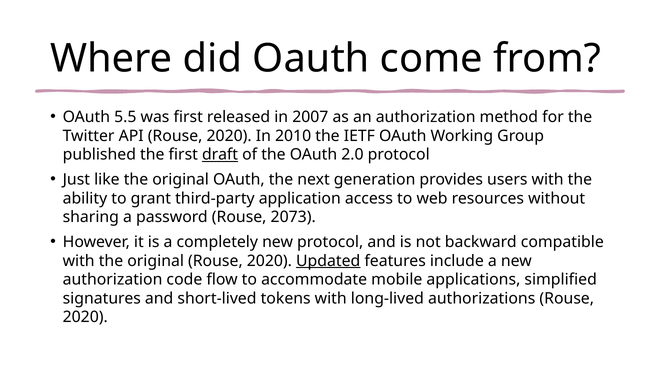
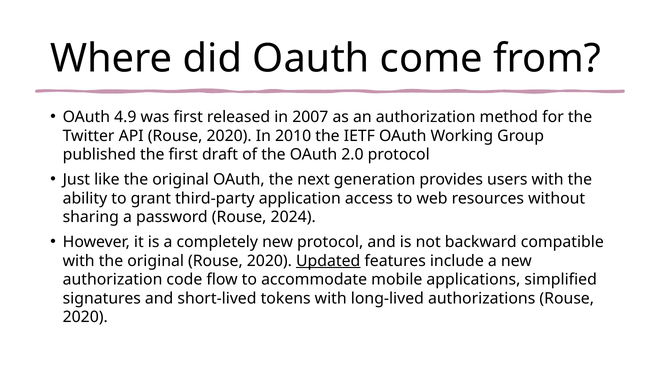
5.5: 5.5 -> 4.9 (125, 117)
draft underline: present -> none (220, 155)
2073: 2073 -> 2024 (293, 217)
